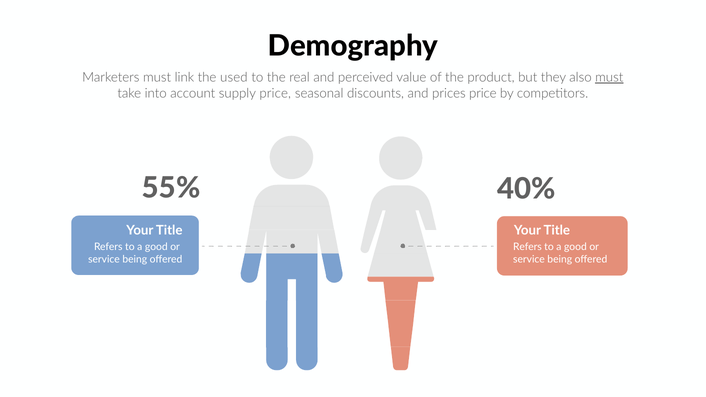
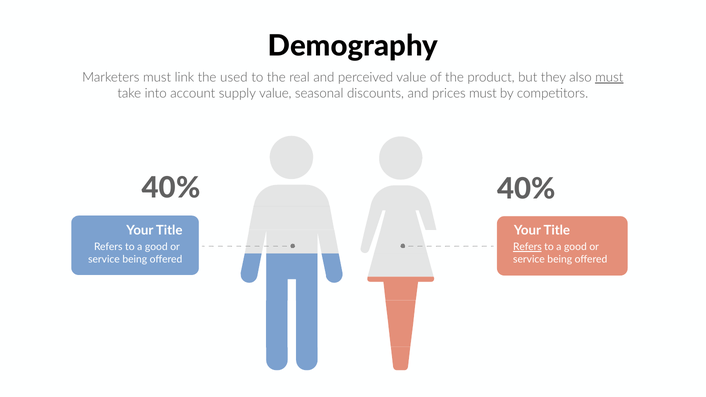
supply price: price -> value (275, 93)
prices price: price -> must (483, 93)
55%: 55% -> 40% (171, 188)
Refers underline: none -> present (527, 247)
